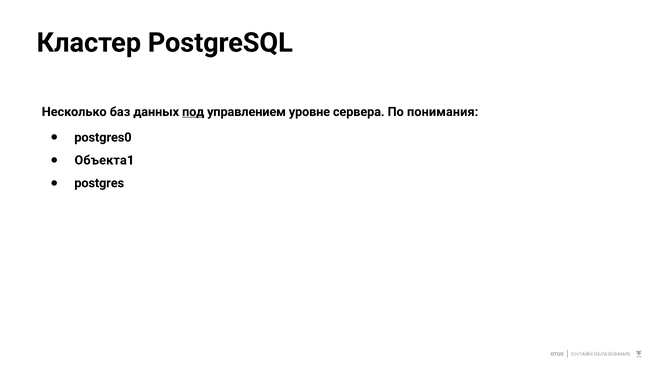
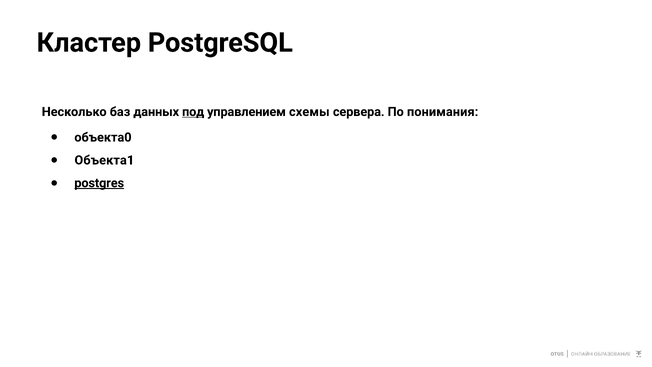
уровне: уровне -> схемы (309, 112)
postgres0: postgres0 -> объекта0 (103, 137)
postgres underline: none -> present (99, 183)
